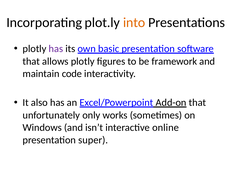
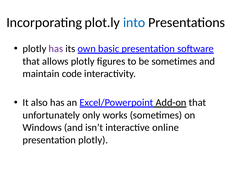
into colour: orange -> blue (134, 22)
be framework: framework -> sometimes (174, 61)
presentation super: super -> plotly (93, 140)
